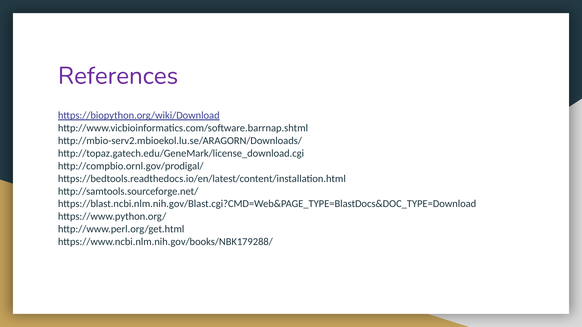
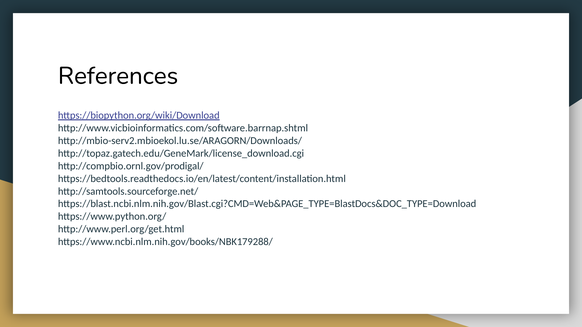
References colour: purple -> black (118, 76)
